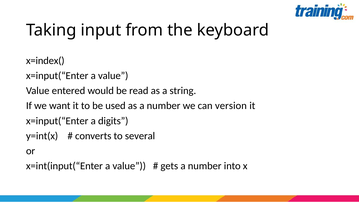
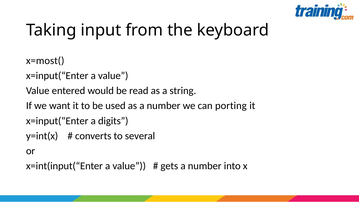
x=index(: x=index( -> x=most( (45, 61)
version: version -> porting (231, 106)
